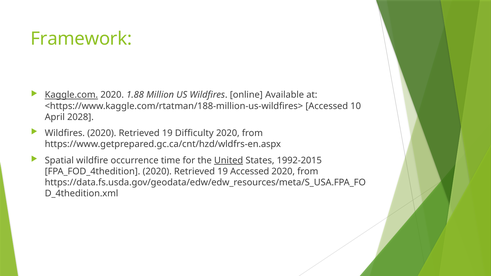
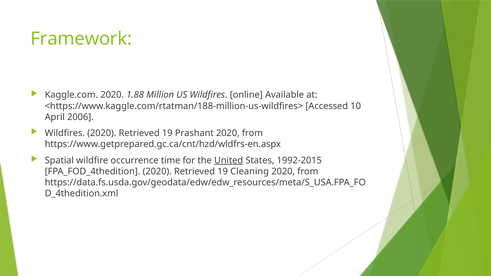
Kaggle.com underline: present -> none (71, 95)
2028: 2028 -> 2006 (80, 117)
Difficulty: Difficulty -> Prashant (194, 133)
19 Accessed: Accessed -> Cleaning (250, 172)
